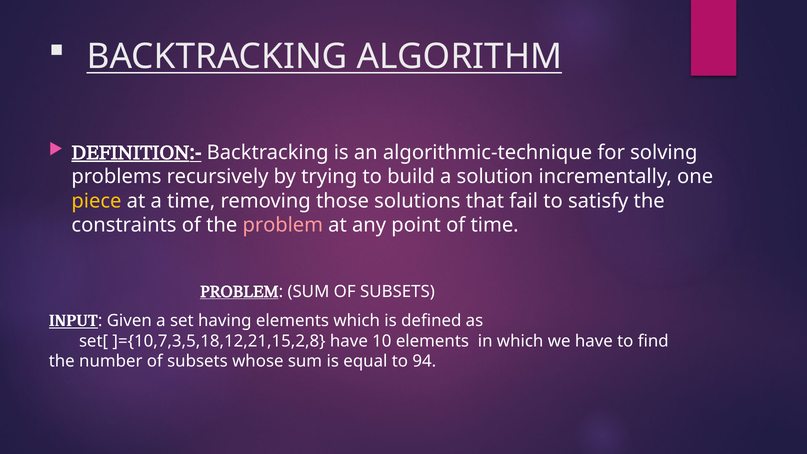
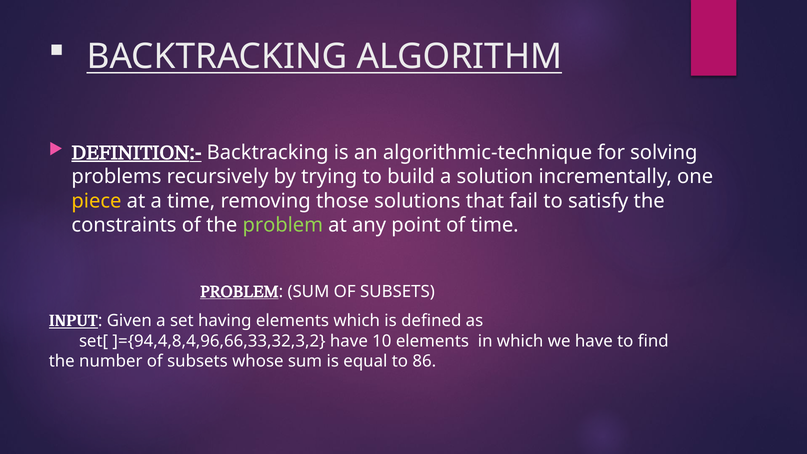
problem colour: pink -> light green (283, 225)
]={10,7,3,5,18,12,21,15,2,8: ]={10,7,3,5,18,12,21,15,2,8 -> ]={94,4,8,4,96,66,33,32,3,2 (219, 341)
94: 94 -> 86 (424, 361)
